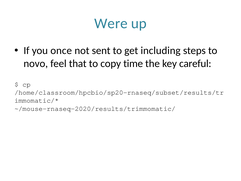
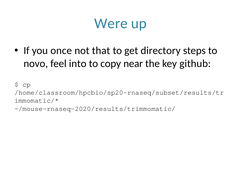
sent: sent -> that (101, 51)
including: including -> directory (161, 51)
that: that -> into (78, 63)
time: time -> near (133, 63)
careful: careful -> github (195, 63)
